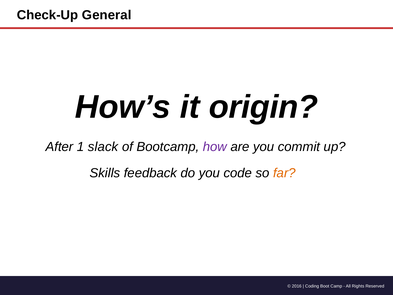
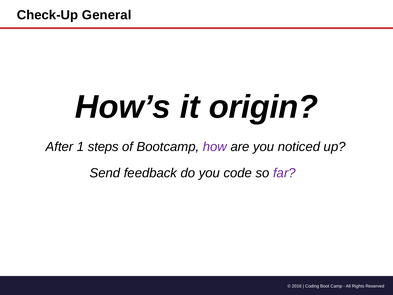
slack: slack -> steps (103, 147)
commit: commit -> noticed (299, 147)
Skills: Skills -> Send (105, 173)
far colour: orange -> purple (284, 173)
